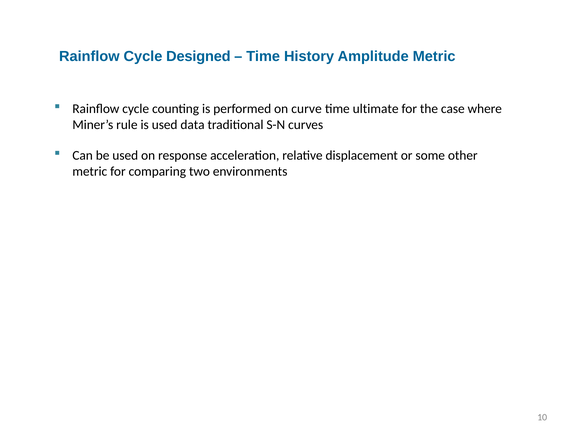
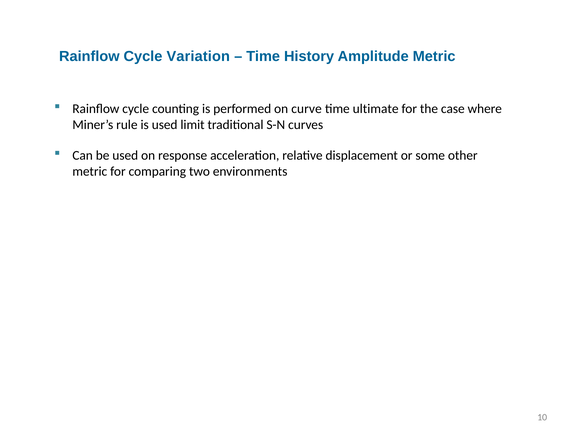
Designed: Designed -> Variation (198, 56)
data: data -> limit (193, 125)
